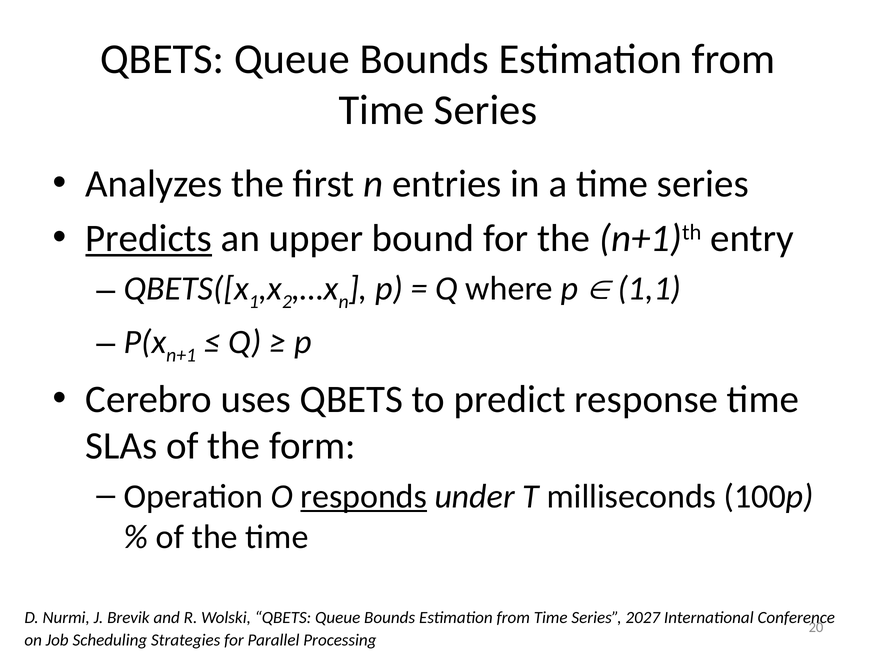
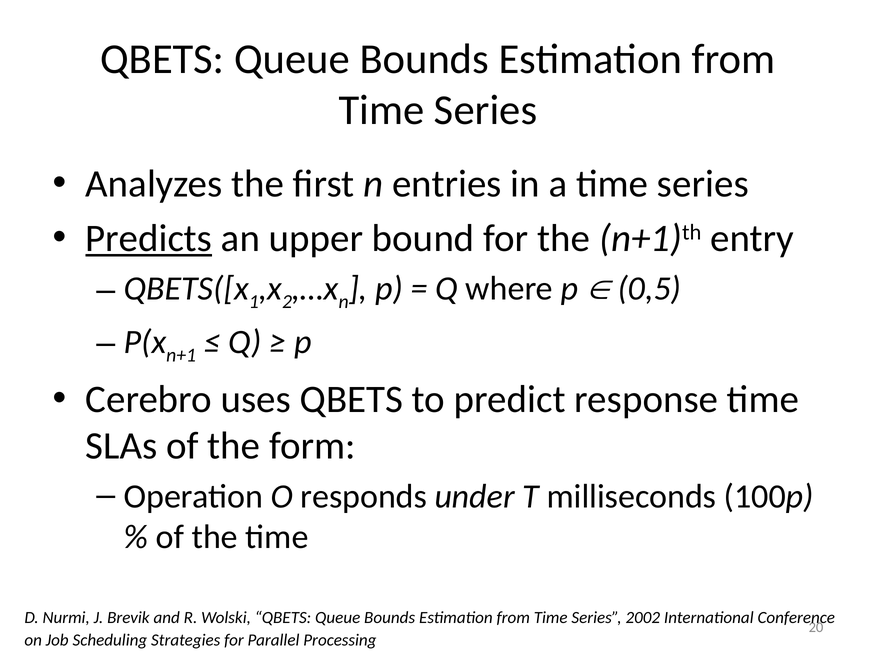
1,1: 1,1 -> 0,5 (649, 289)
responds underline: present -> none (364, 496)
2027: 2027 -> 2002 (643, 618)
